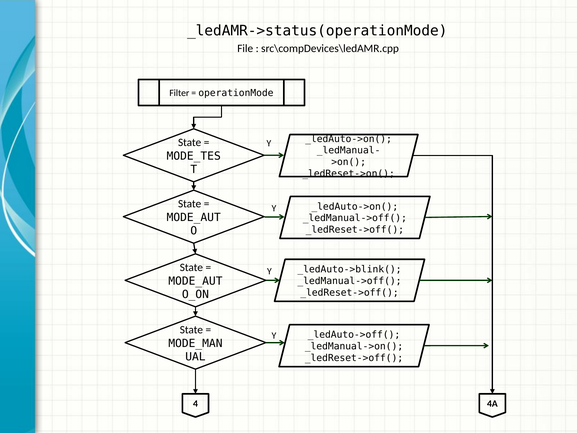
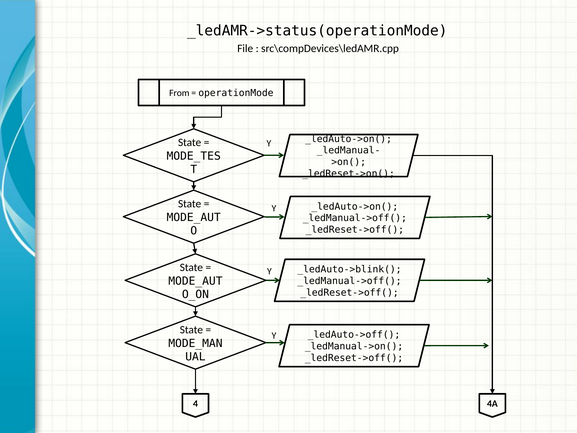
Filter: Filter -> From (179, 93)
